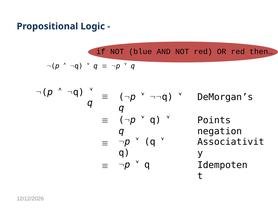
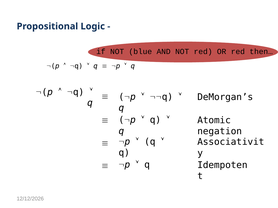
Points: Points -> Atomic (214, 121)
